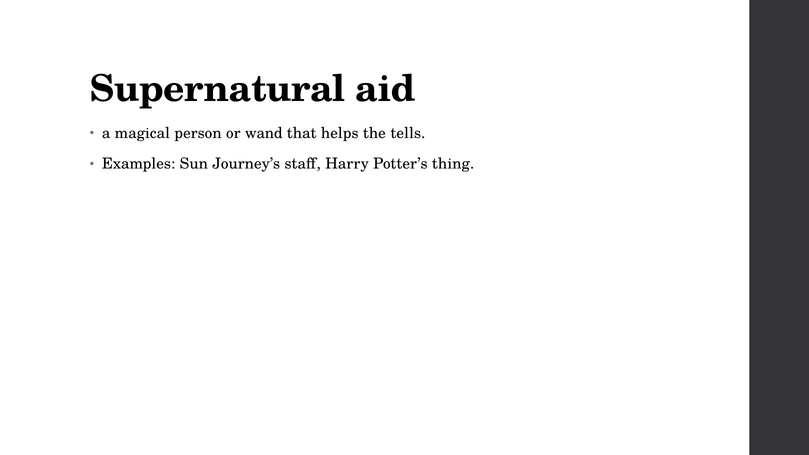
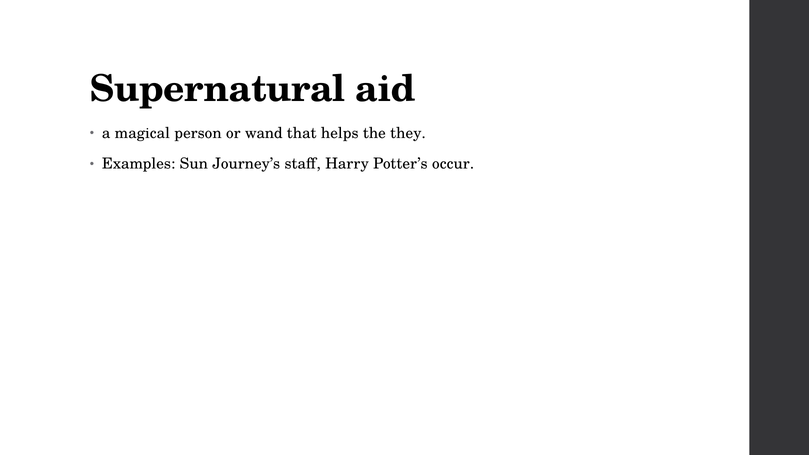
tells: tells -> they (408, 133)
thing: thing -> occur (453, 164)
